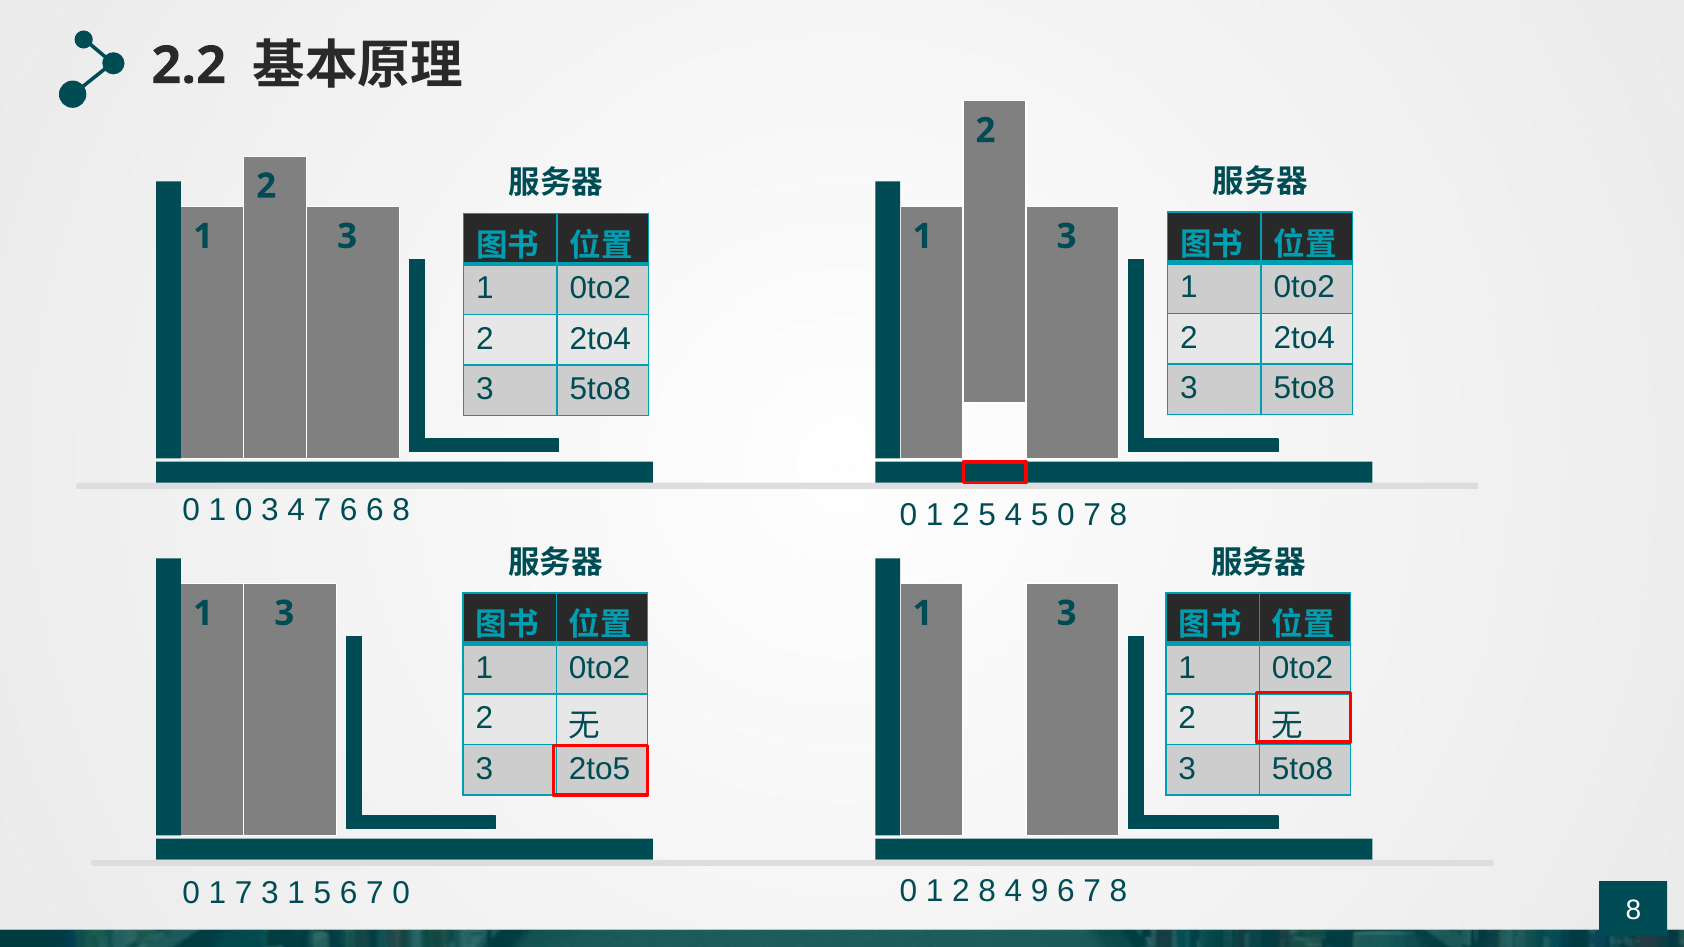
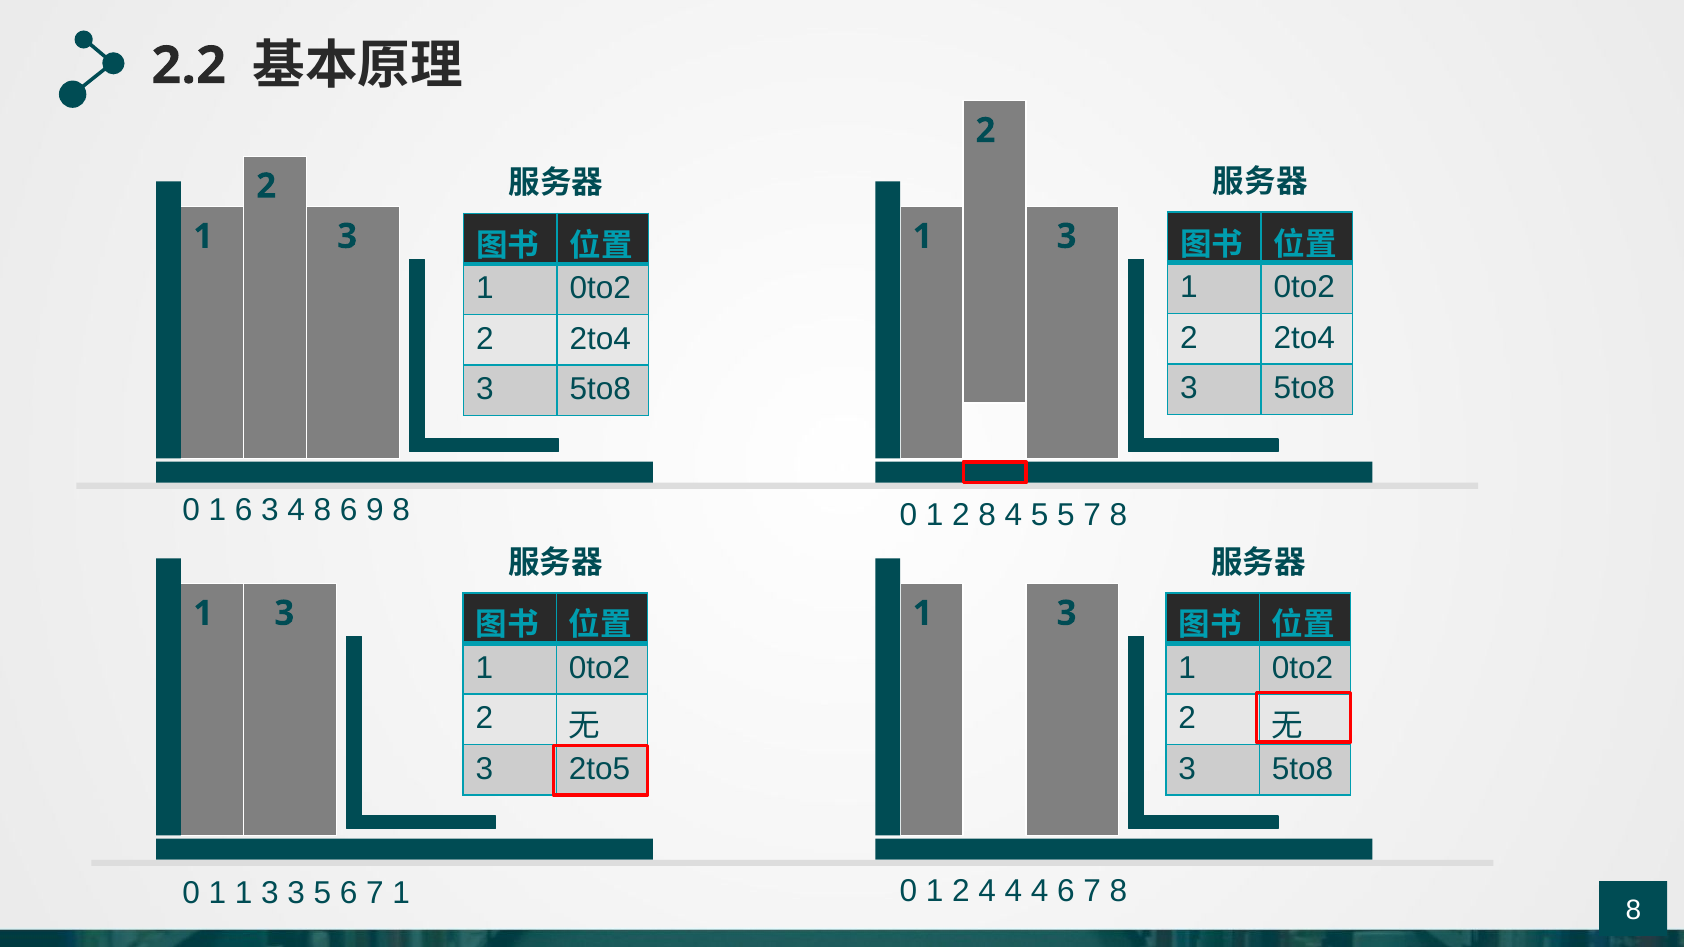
1 0: 0 -> 6 (244, 510)
4 7: 7 -> 8 (322, 510)
6 6: 6 -> 9 (375, 510)
2 5: 5 -> 8 (987, 515)
5 0: 0 -> 5 (1066, 515)
2 8: 8 -> 4 (987, 891)
9: 9 -> 4 (1040, 891)
1 7: 7 -> 1 (244, 893)
1: 1 -> 3 (296, 893)
7 0: 0 -> 1 (401, 893)
